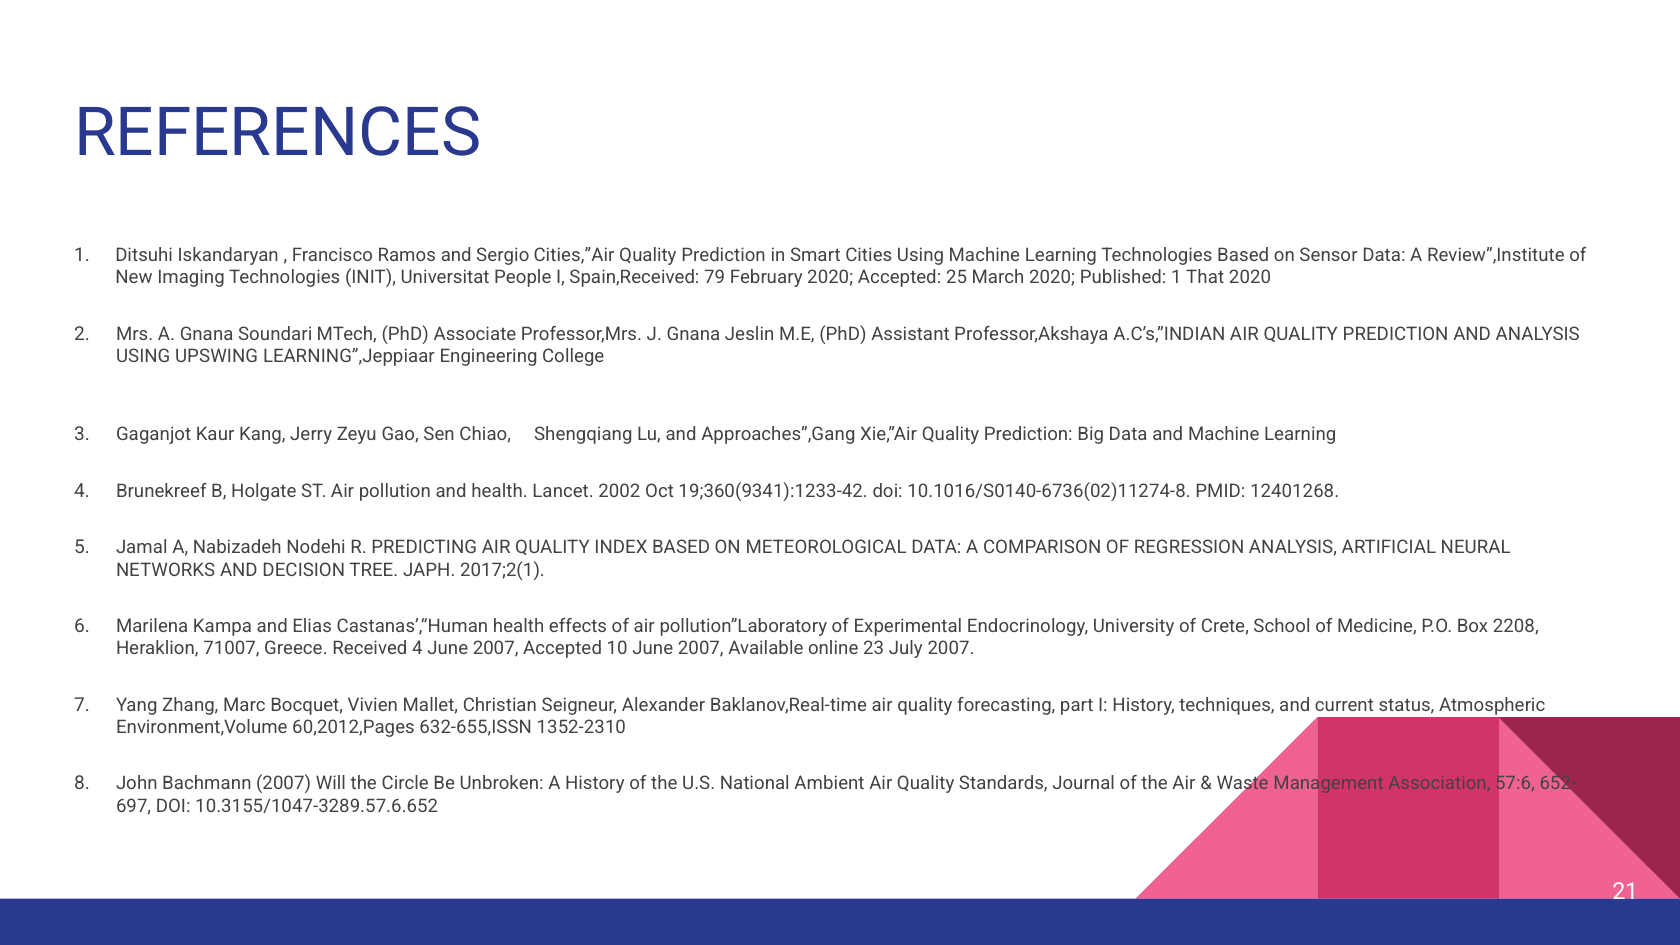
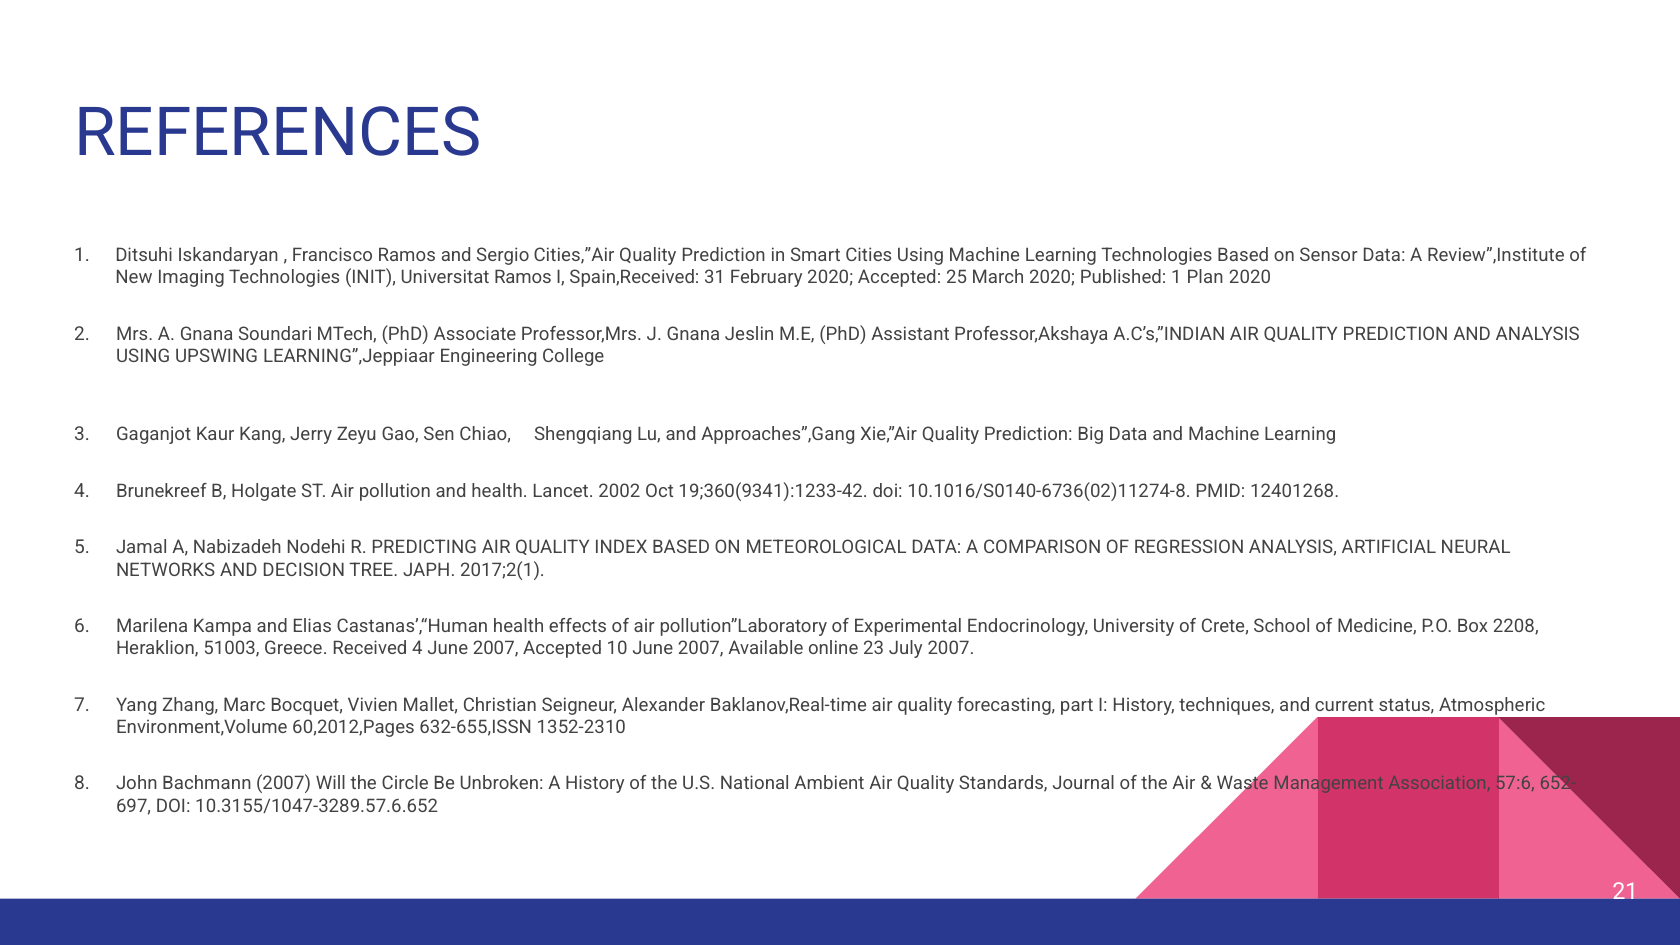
Universitat People: People -> Ramos (523, 278)
79: 79 -> 31 (715, 278)
That: That -> Plan (1205, 278)
71007: 71007 -> 51003 (231, 649)
